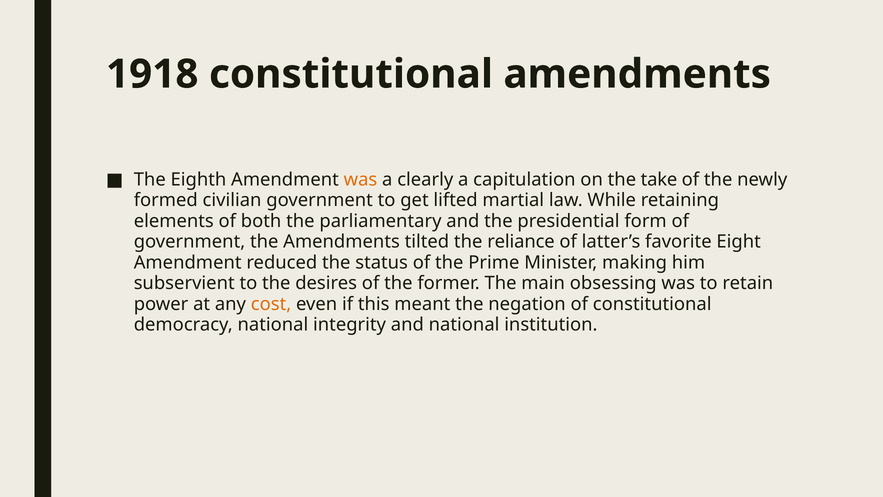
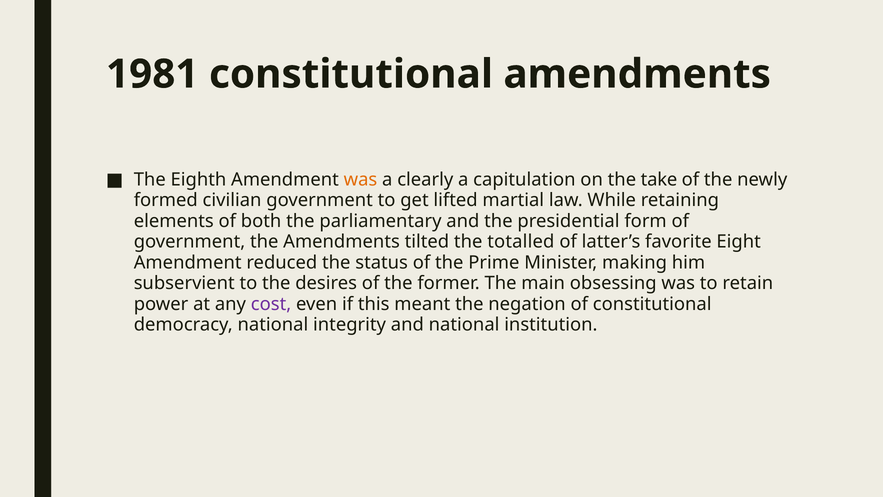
1918: 1918 -> 1981 (152, 74)
reliance: reliance -> totalled (521, 242)
cost colour: orange -> purple (271, 304)
